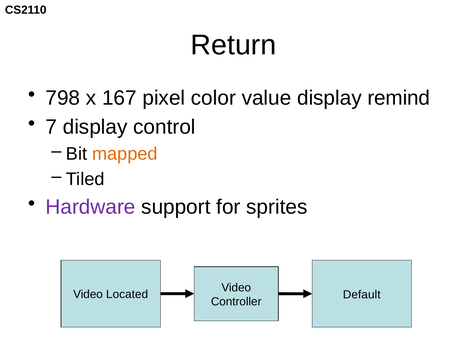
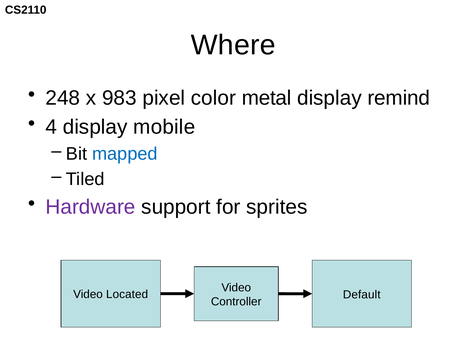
Return: Return -> Where (233, 45)
798: 798 -> 248 (63, 98)
167: 167 -> 983 (119, 98)
value: value -> metal (267, 98)
7: 7 -> 4 (51, 127)
control: control -> mobile (164, 127)
mapped colour: orange -> blue (125, 154)
